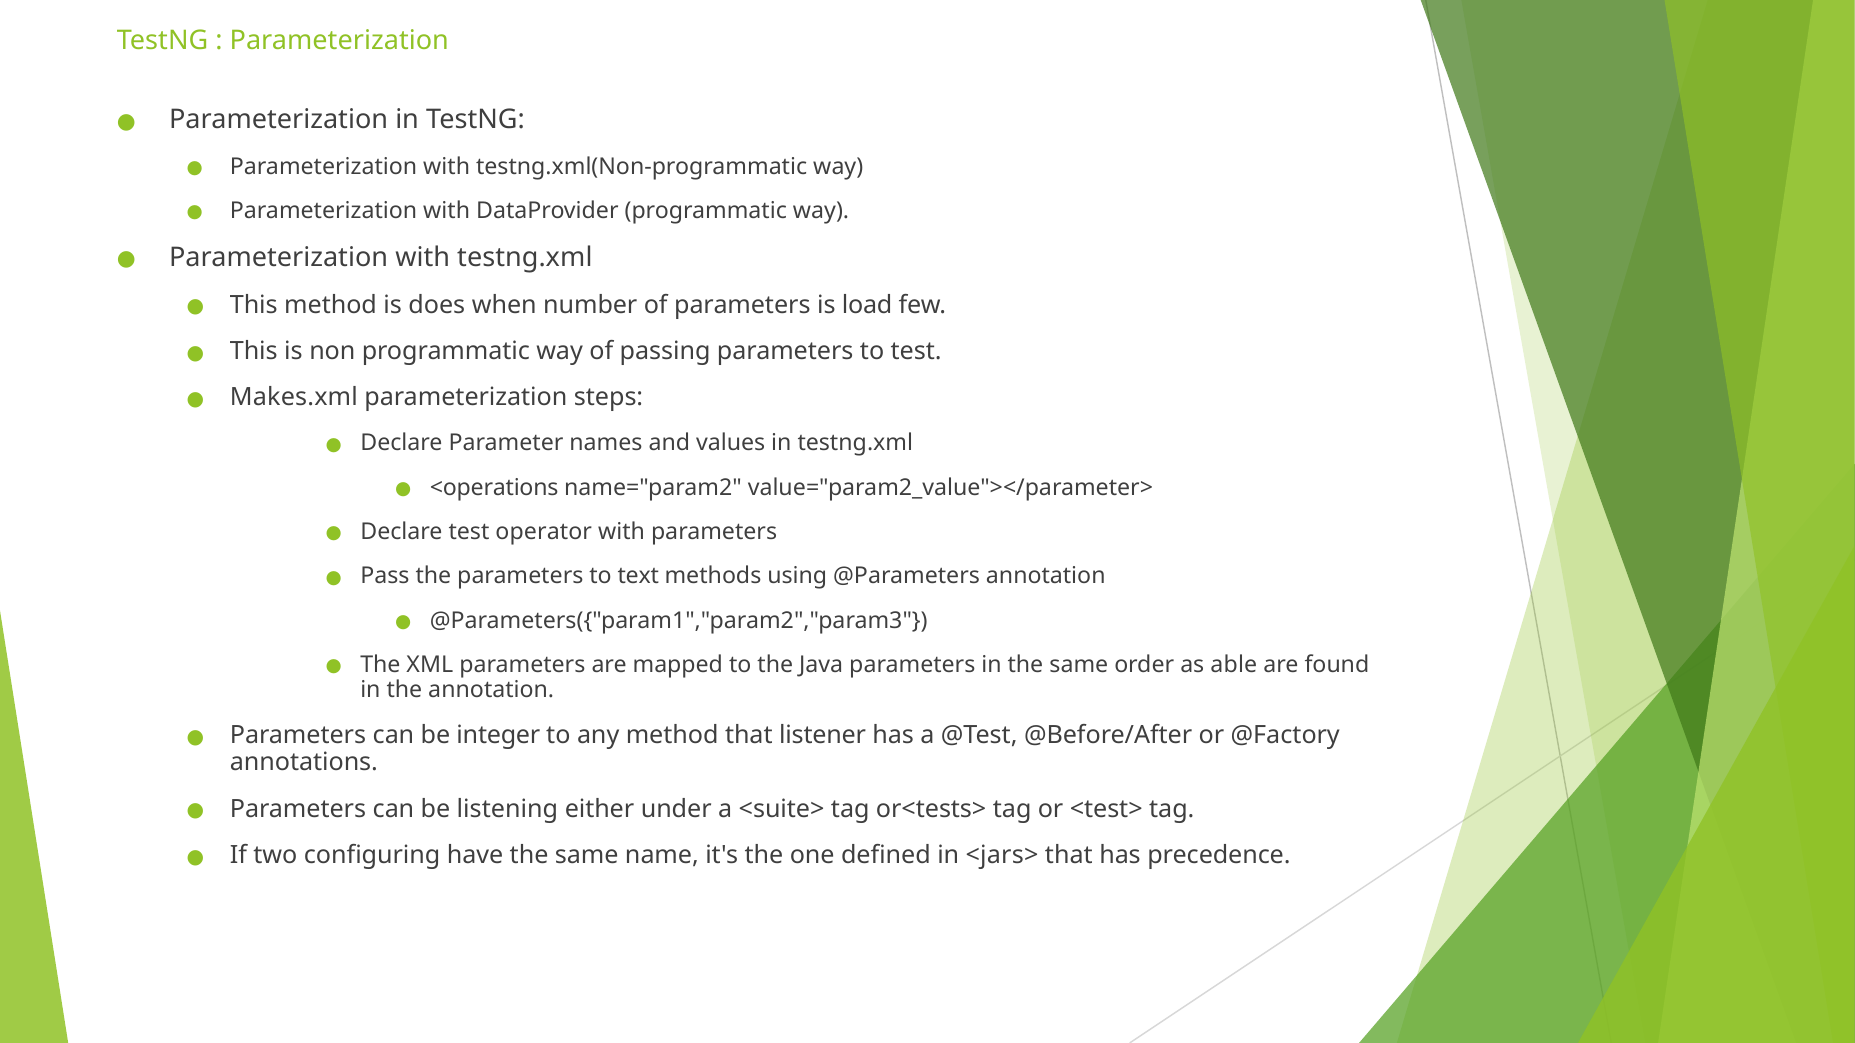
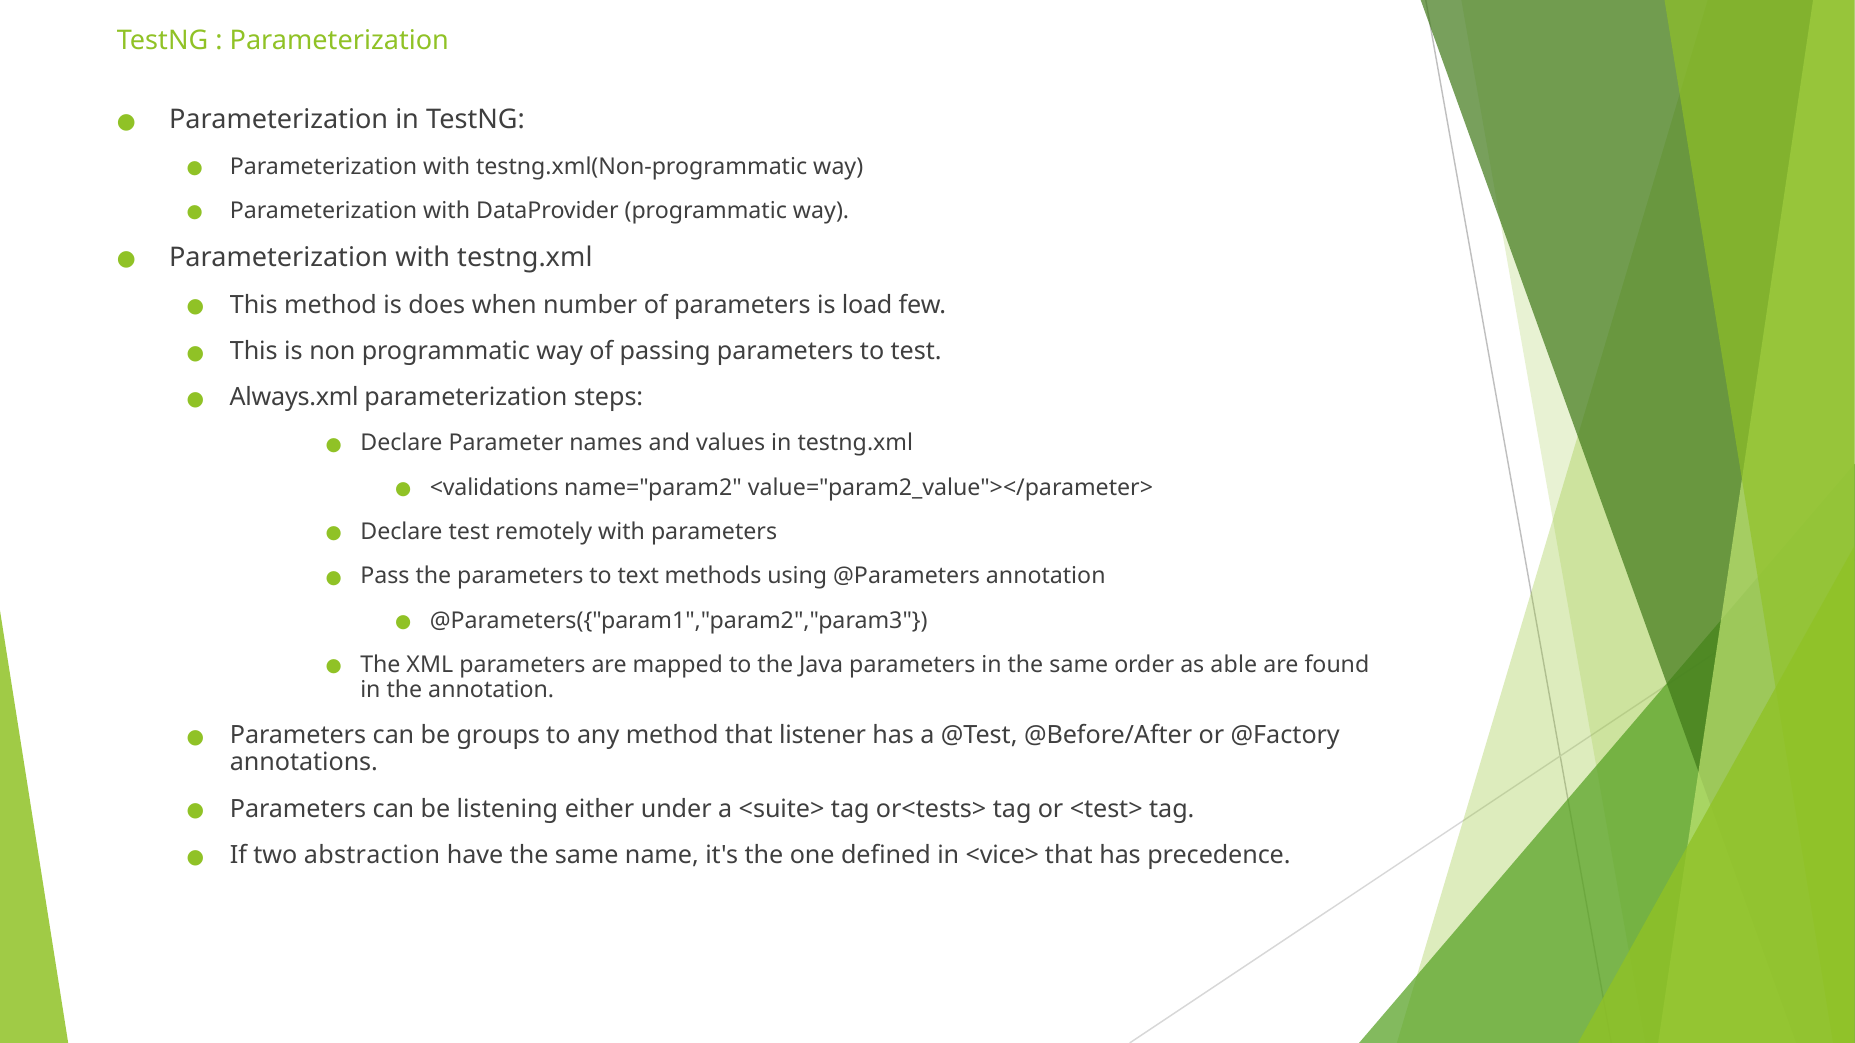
Makes.xml: Makes.xml -> Always.xml (294, 398)
<operations: <operations -> <validations (494, 488)
operator: operator -> remotely (544, 532)
integer: integer -> groups (498, 736)
configuring: configuring -> abstraction (372, 856)
<jars>: <jars> -> <vice> (1002, 856)
